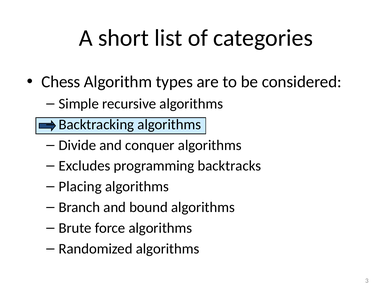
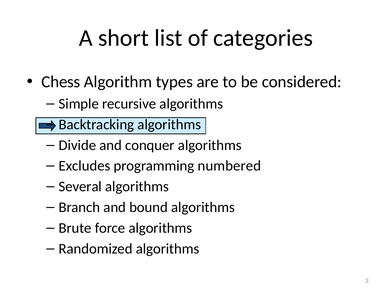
backtracks: backtracks -> numbered (229, 166)
Placing: Placing -> Several (80, 187)
